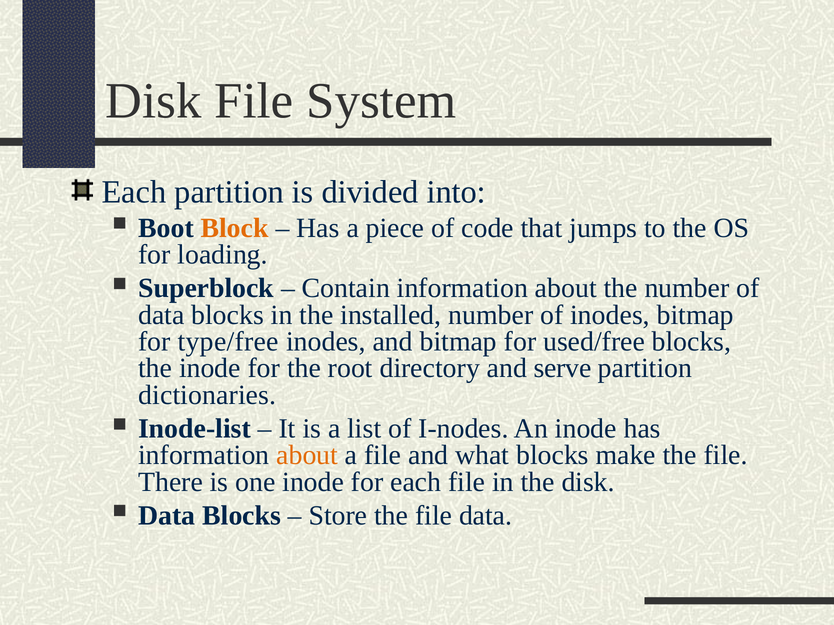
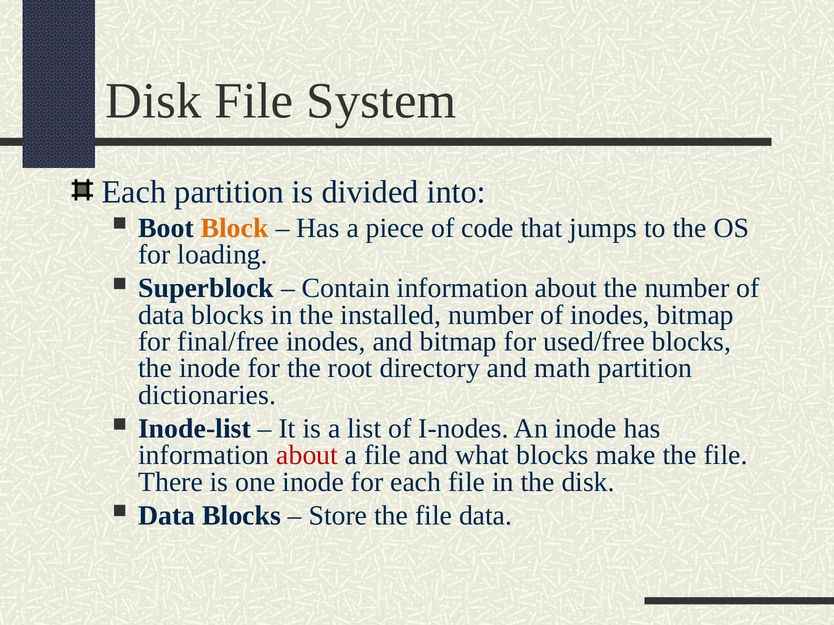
type/free: type/free -> final/free (228, 342)
serve: serve -> math (562, 369)
about colour: orange -> red (307, 456)
